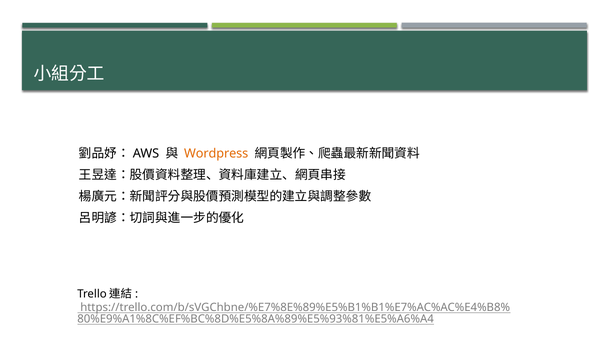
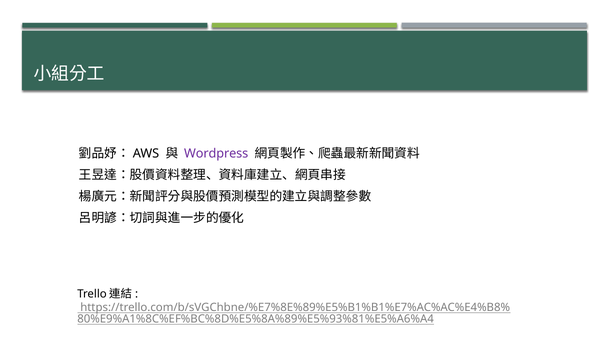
Wordpress colour: orange -> purple (216, 153)
